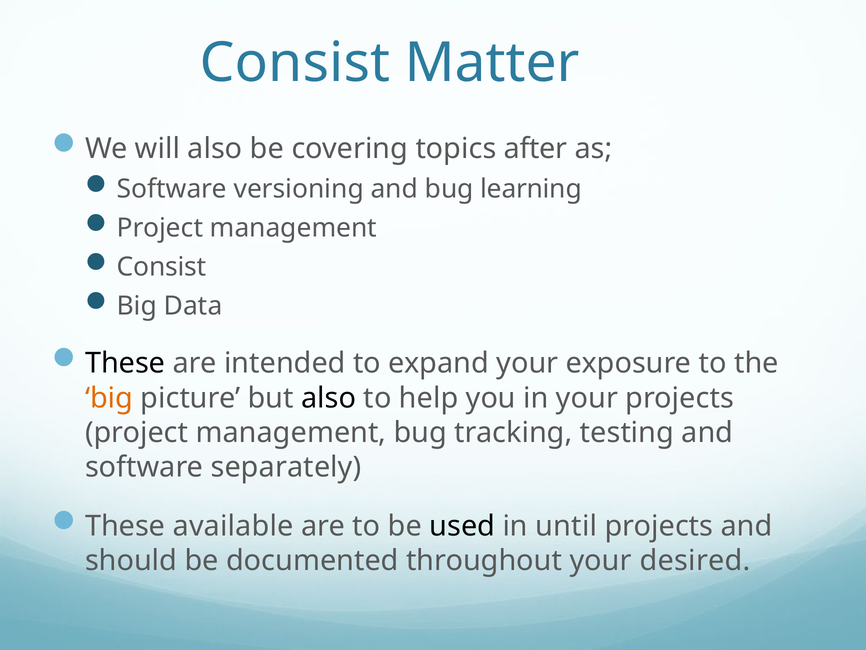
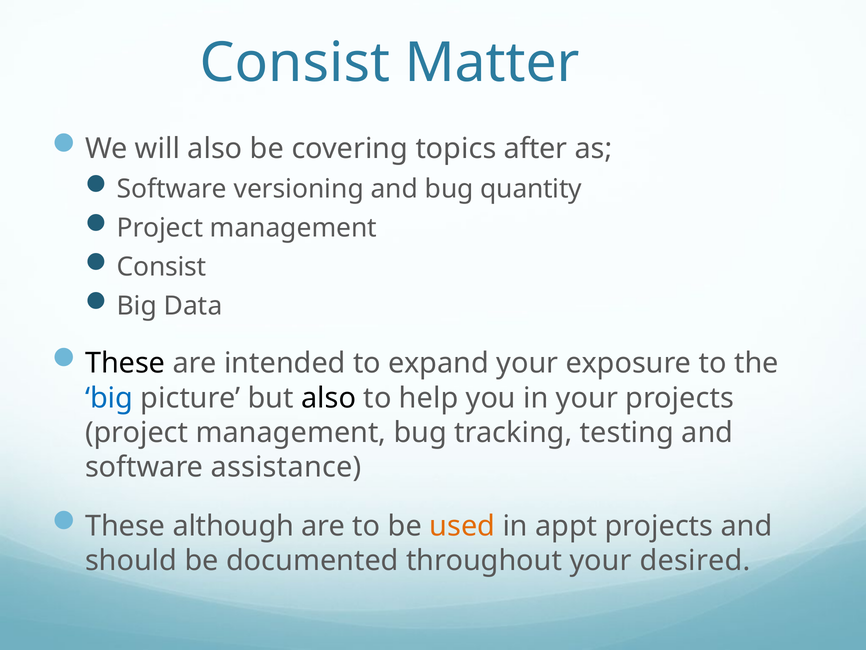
learning: learning -> quantity (531, 189)
big colour: orange -> blue (109, 398)
separately: separately -> assistance (286, 467)
available: available -> although (233, 526)
used colour: black -> orange (462, 526)
until: until -> appt (566, 526)
